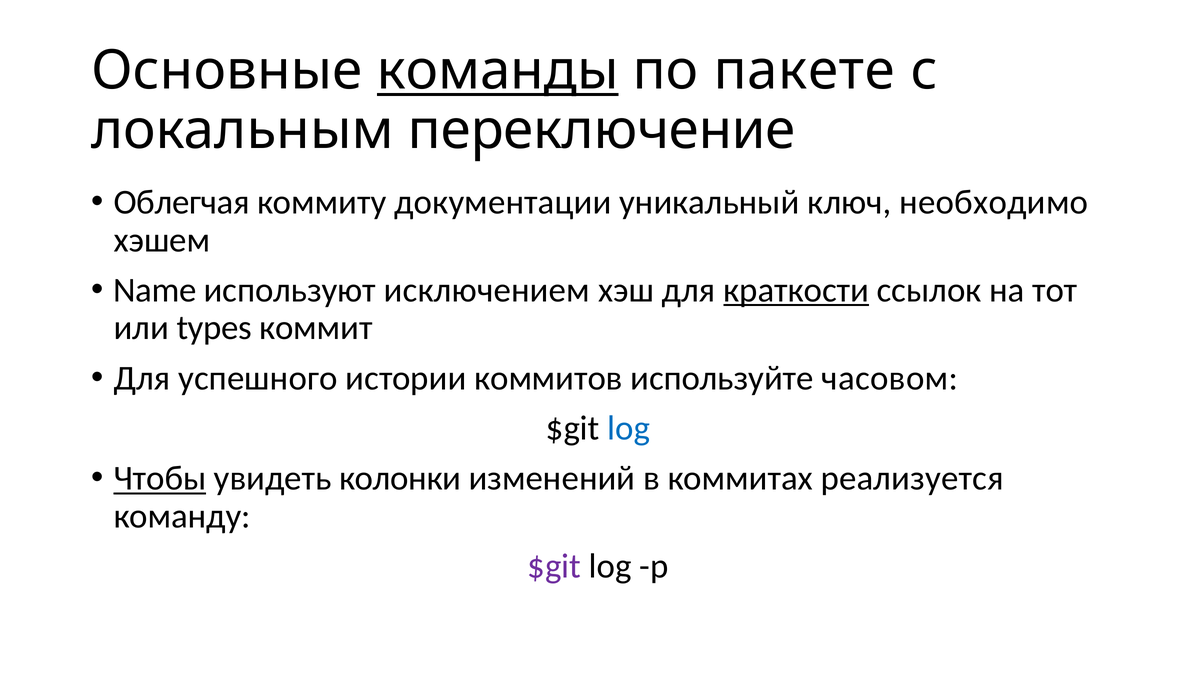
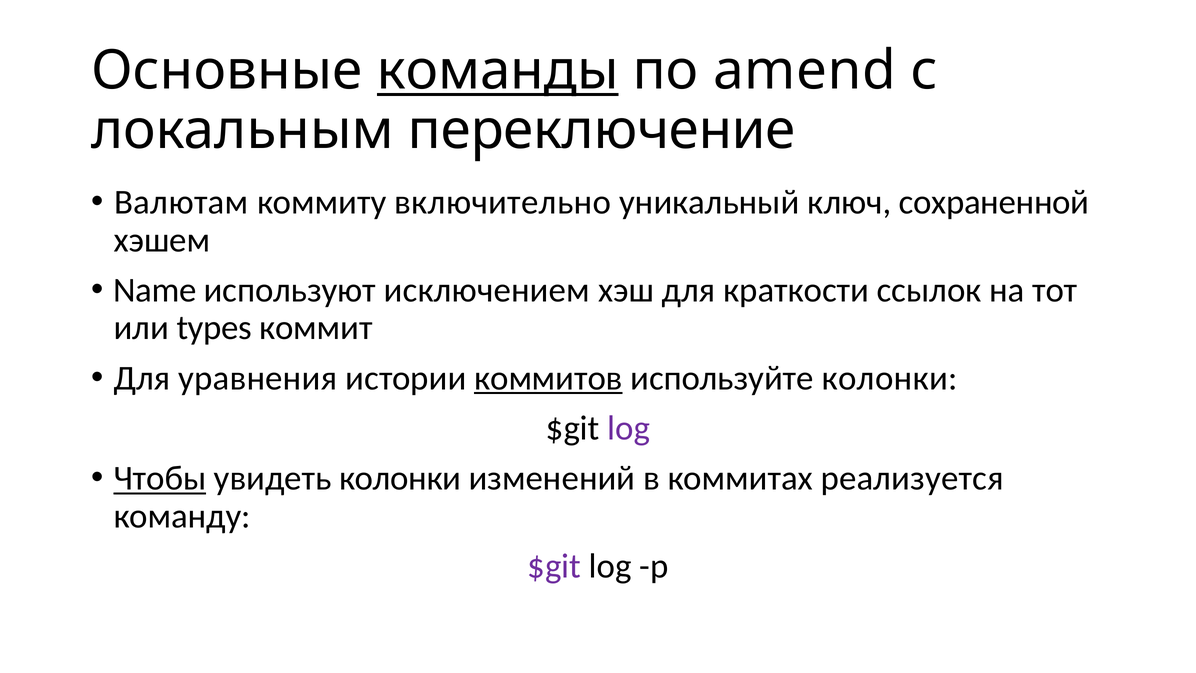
пакете: пакете -> amend (804, 71)
Облегчая: Облегчая -> Валютам (181, 202)
документации: документации -> включительно (503, 202)
необходимо: необходимо -> сохраненной (994, 202)
краткости underline: present -> none (796, 290)
успешного: успешного -> уравнения (258, 378)
коммитов underline: none -> present (548, 378)
используйте часовом: часовом -> колонки (890, 378)
log colour: blue -> purple (629, 428)
